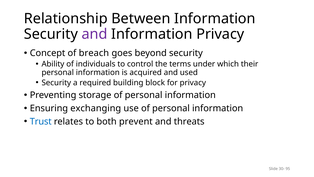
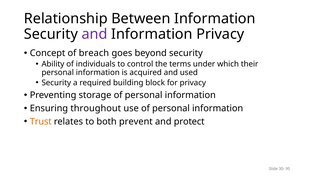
exchanging: exchanging -> throughout (96, 108)
Trust colour: blue -> orange (41, 121)
threats: threats -> protect (189, 121)
